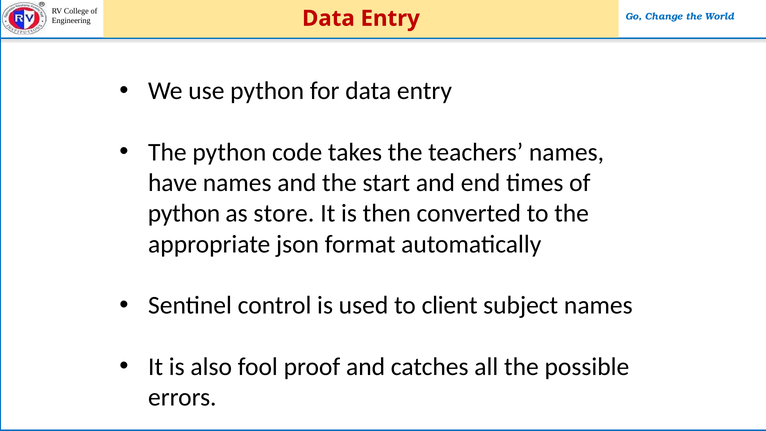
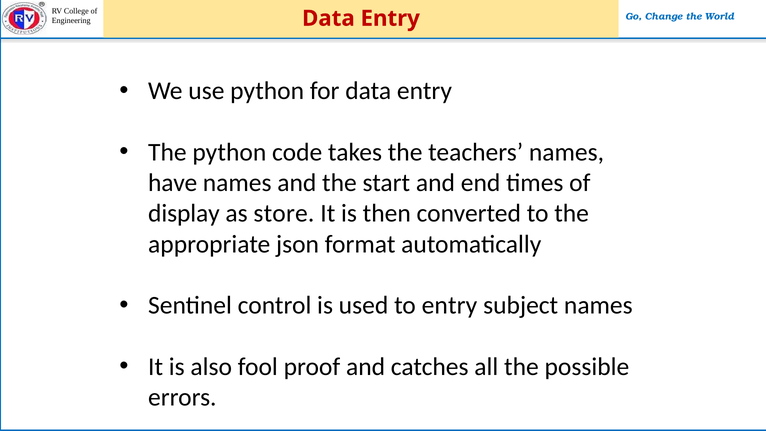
python: python -> display (184, 213)
to client: client -> entry (449, 305)
